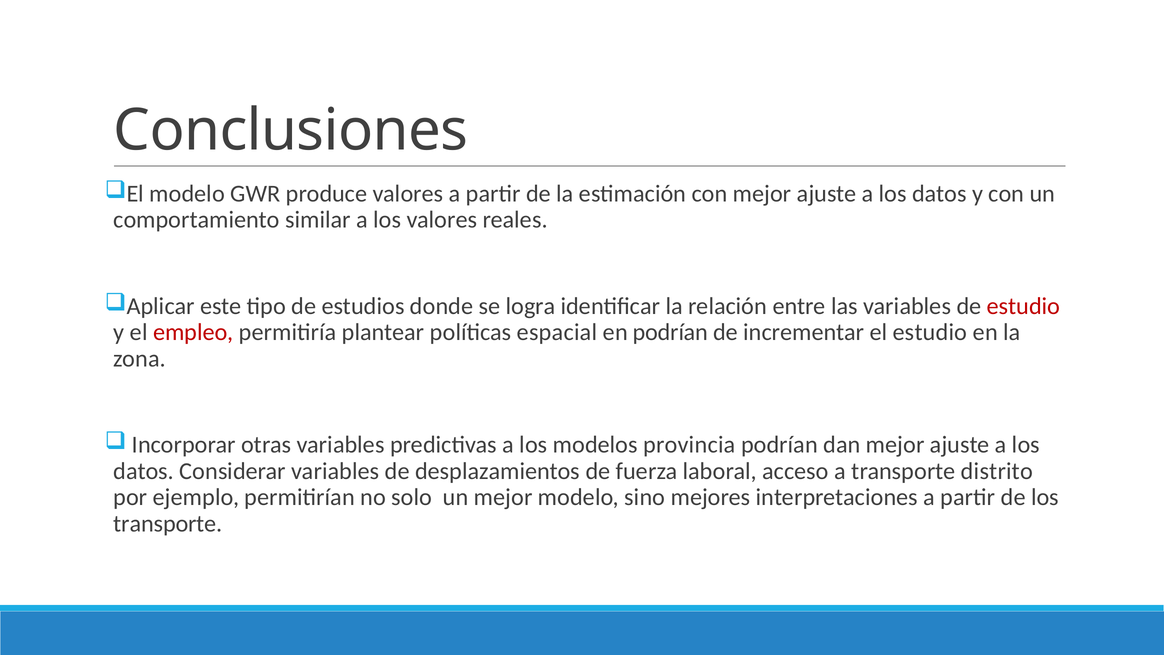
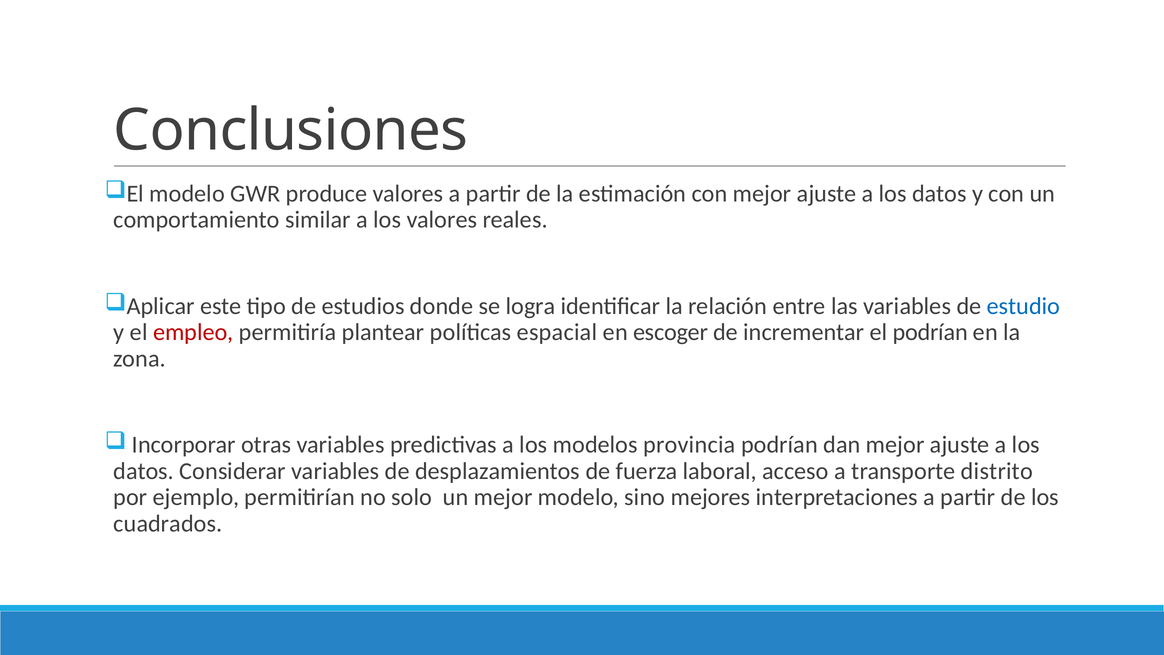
estudio colour: red -> blue (1023, 306)
en podrían: podrían -> escoger (671, 332)
el estudio: estudio -> podrían (930, 332)
transporte: transporte -> cuadrados (168, 523)
